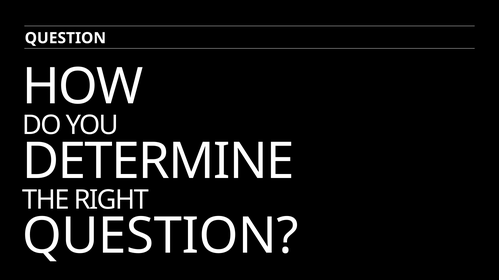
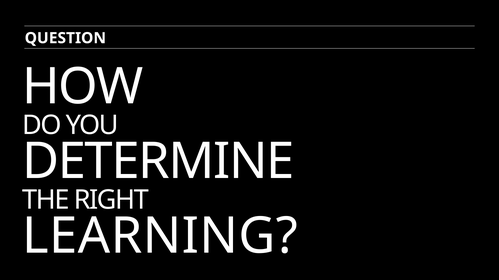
QUESTION: QUESTION -> LEARNING (160, 236)
